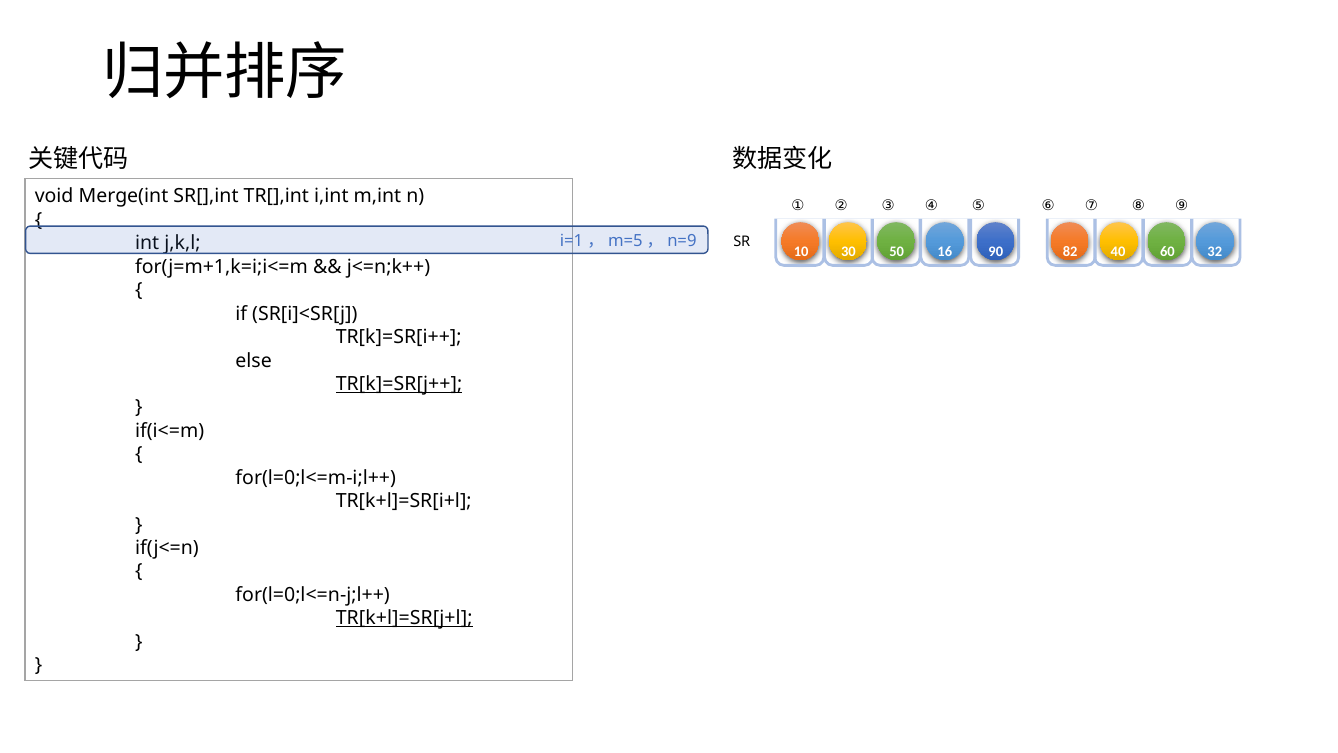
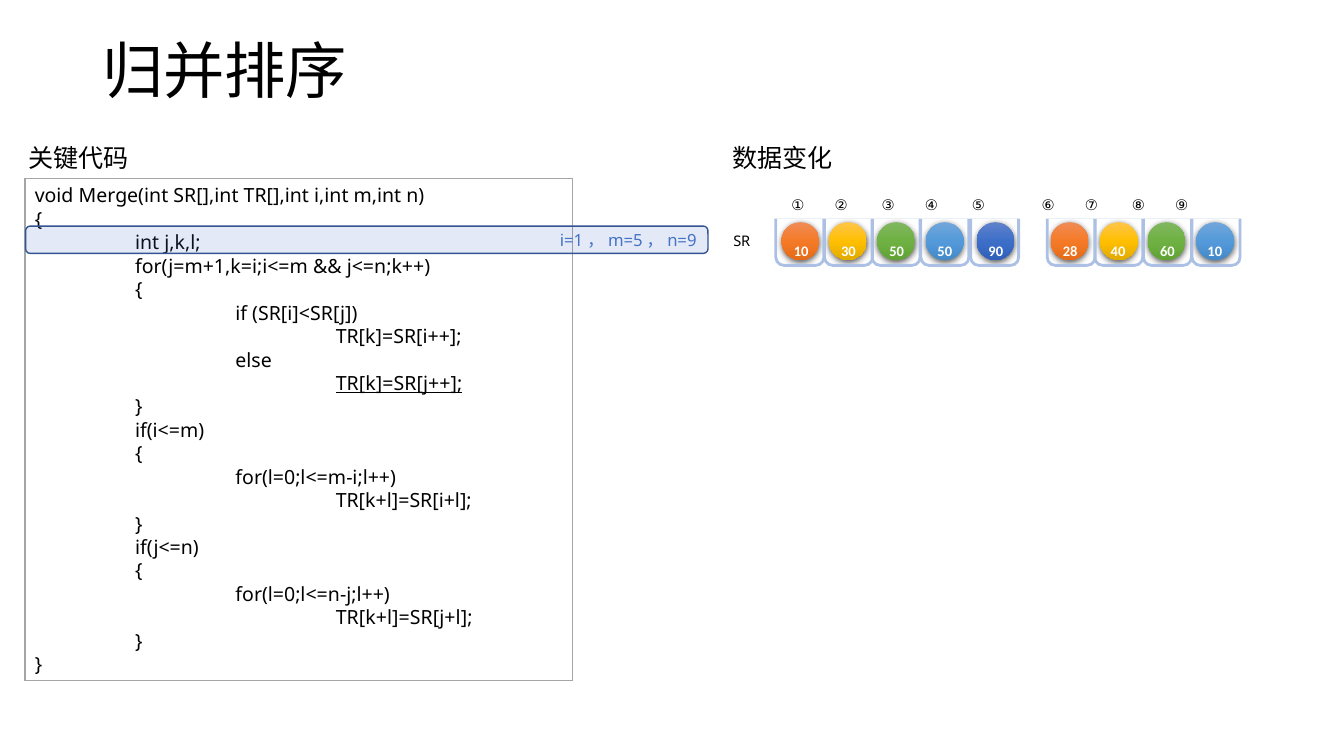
50 16: 16 -> 50 (945, 251)
82: 82 -> 28 (1070, 251)
60 32: 32 -> 10 (1215, 251)
TR[k+l]=SR[j+l underline: present -> none (404, 618)
